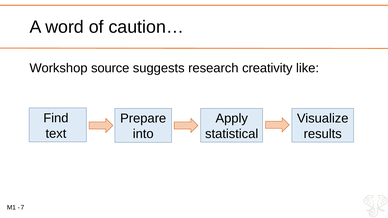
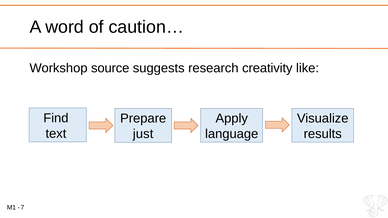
statistical: statistical -> language (232, 134)
into: into -> just (143, 134)
